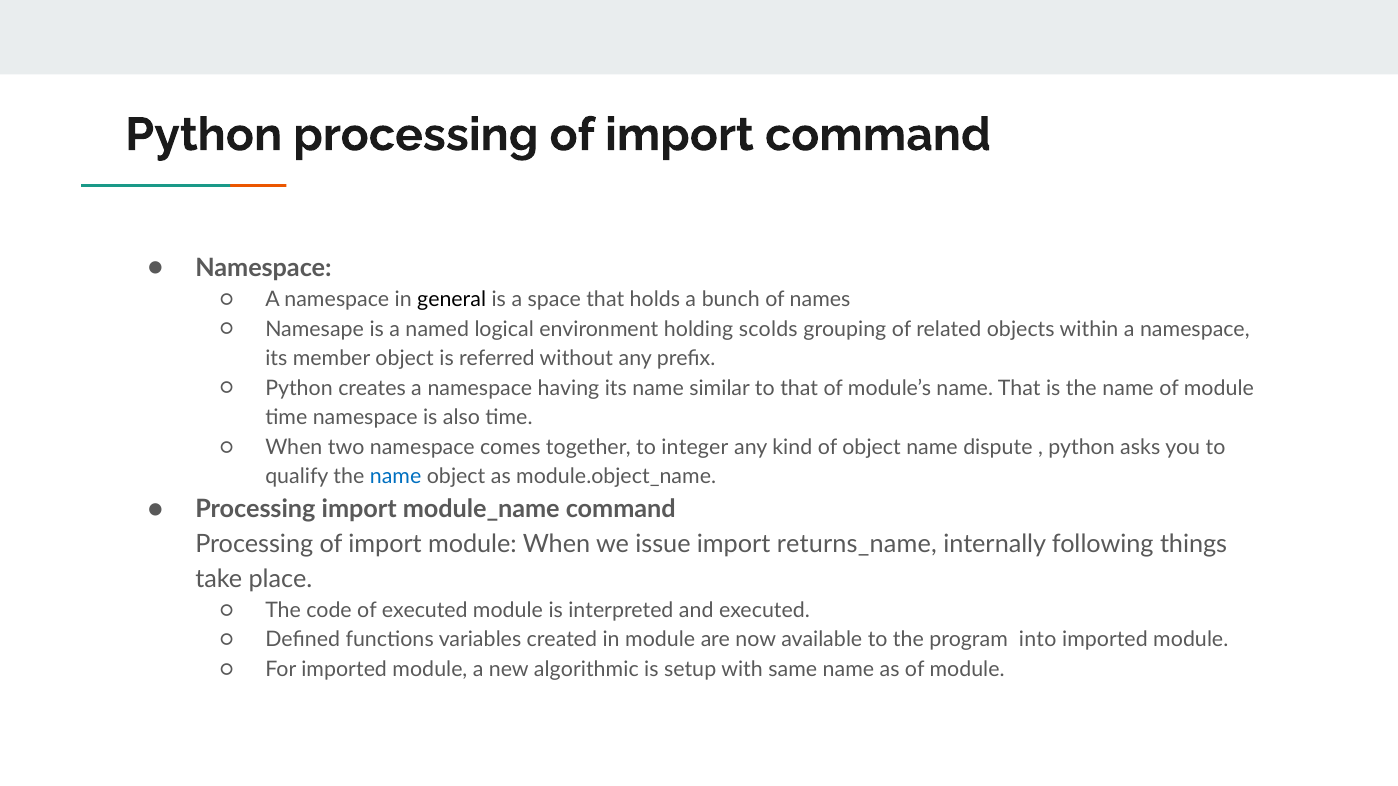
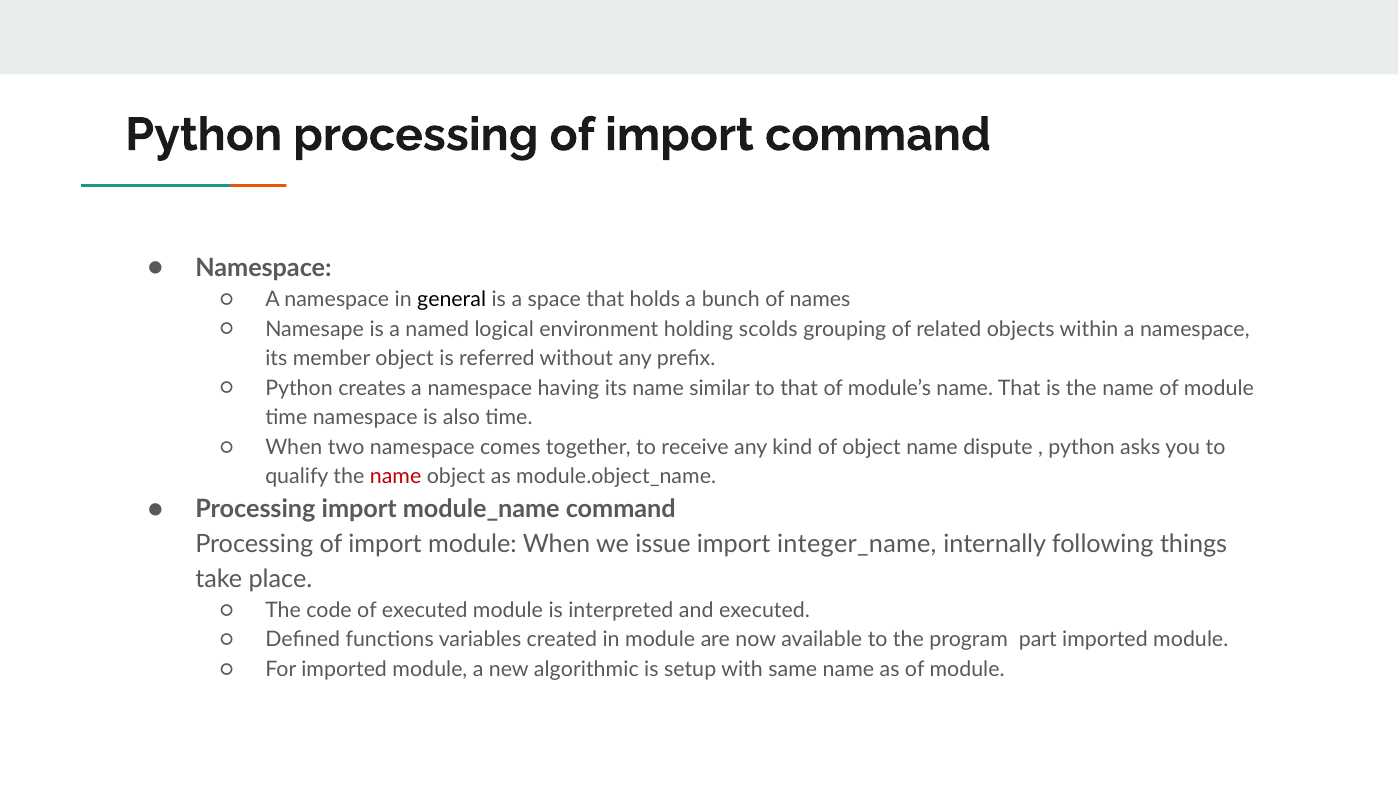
integer: integer -> receive (695, 448)
name colour: blue -> red (396, 477)
returns_name: returns_name -> integer_name (857, 544)
into: into -> part (1038, 640)
